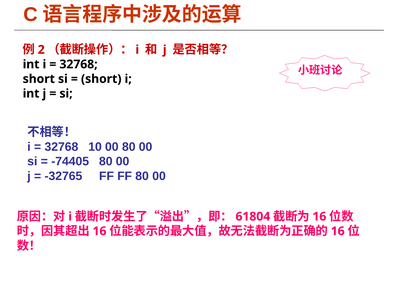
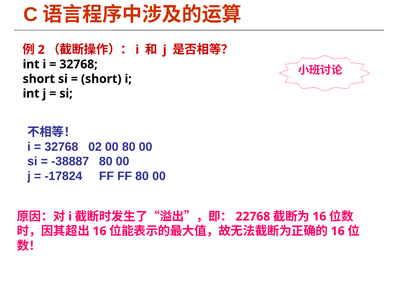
10: 10 -> 02 (95, 147)
-74405: -74405 -> -38887 (70, 161)
-32765: -32765 -> -17824 (63, 176)
61804: 61804 -> 22768 (253, 216)
